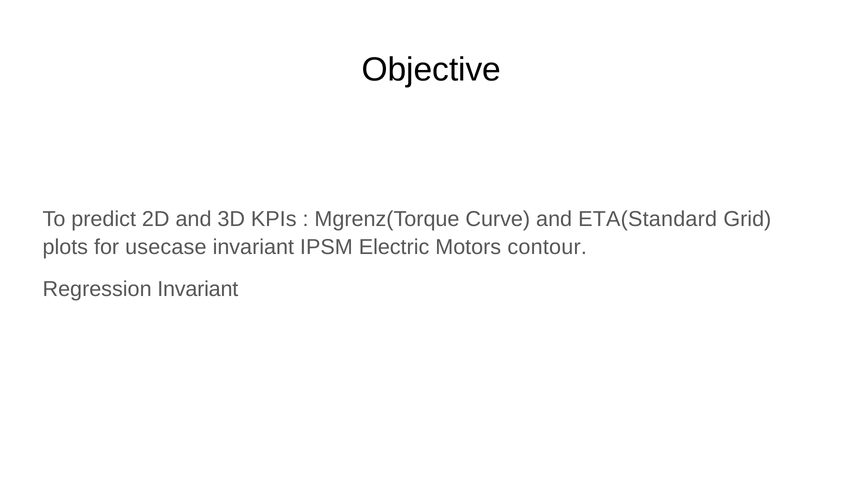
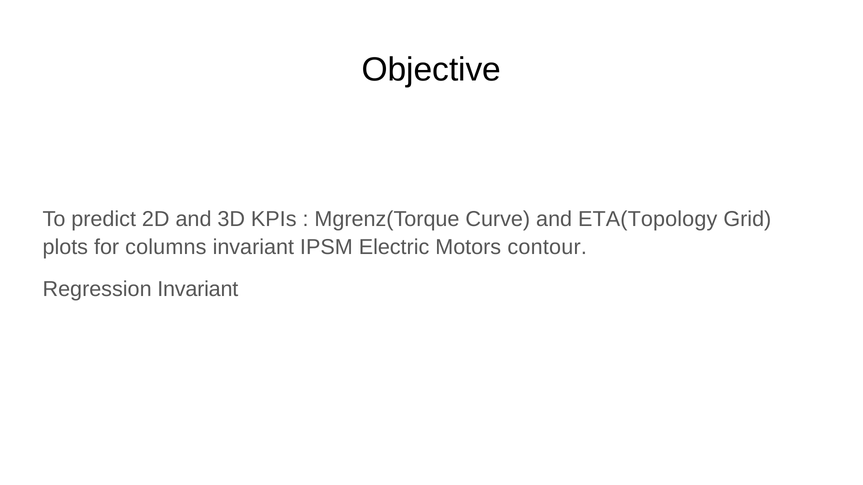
ETA(Standard: ETA(Standard -> ETA(Topology (648, 219)
usecase: usecase -> columns (166, 247)
